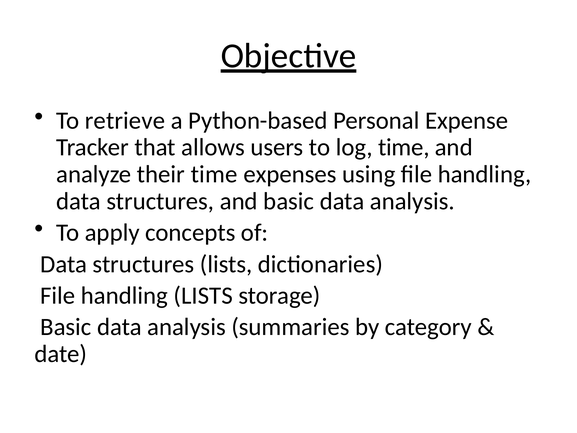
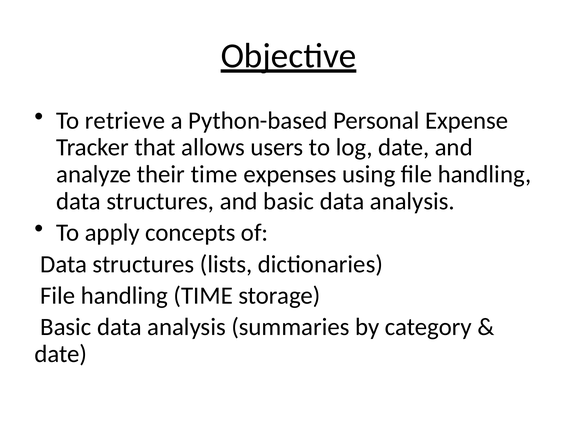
log time: time -> date (404, 147)
handling LISTS: LISTS -> TIME (203, 295)
